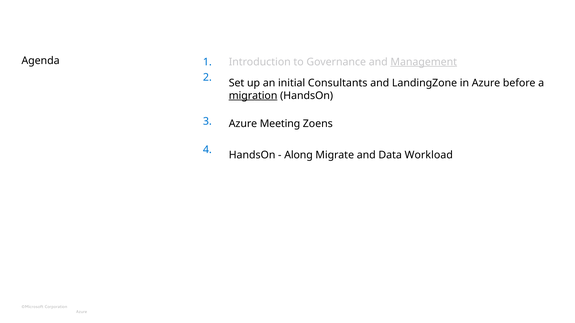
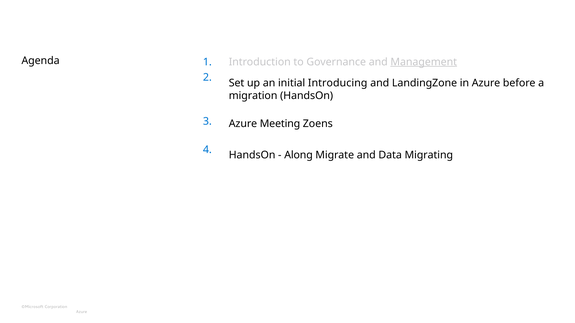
Consultants: Consultants -> Introducing (338, 83)
migration underline: present -> none (253, 96)
Workload: Workload -> Migrating (429, 155)
